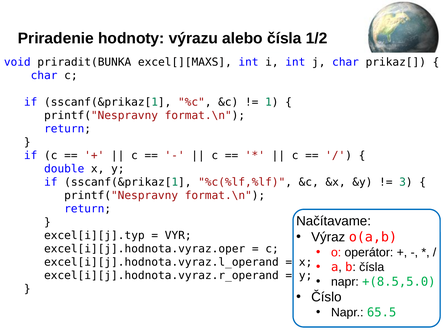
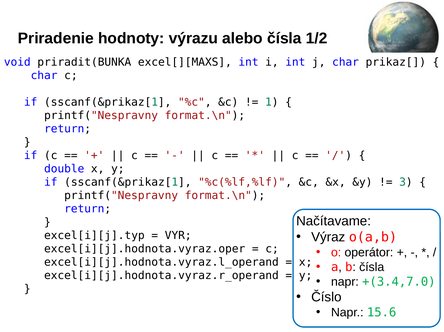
+(8.5,5.0: +(8.5,5.0 -> +(3.4,7.0 (399, 282)
65.5: 65.5 -> 15.6 (382, 312)
